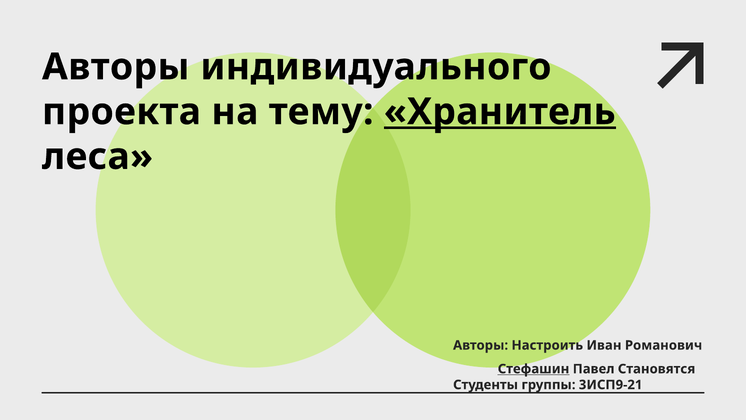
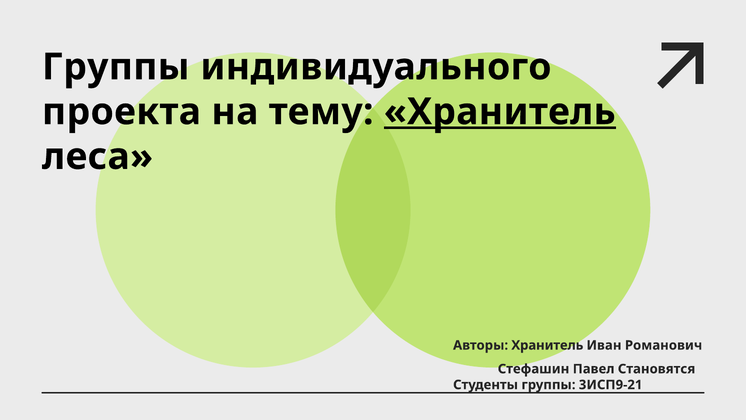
Авторы: Авторы -> Группы (116, 67)
Авторы Настроить: Настроить -> Хранитель (547, 345)
Стефашин underline: present -> none (534, 369)
